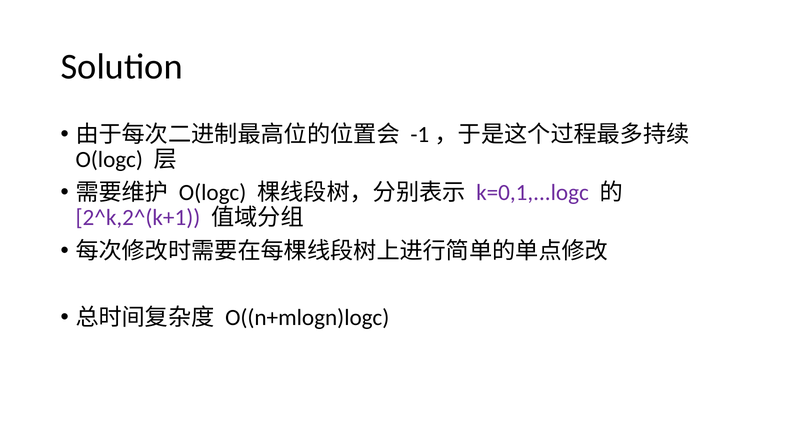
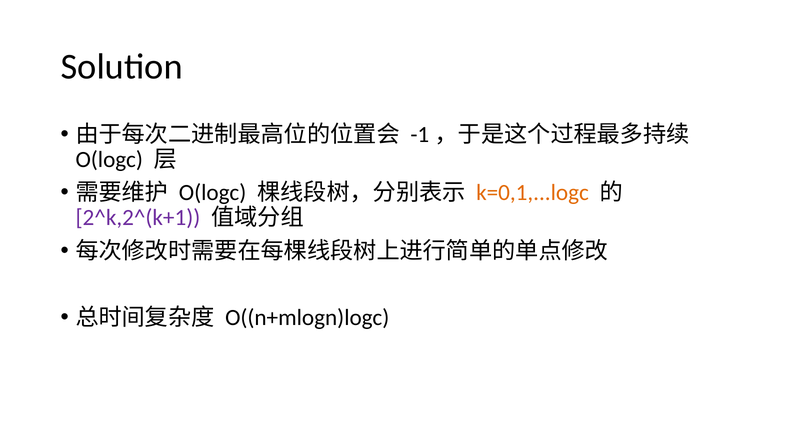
k=0,1,...logc colour: purple -> orange (533, 193)
